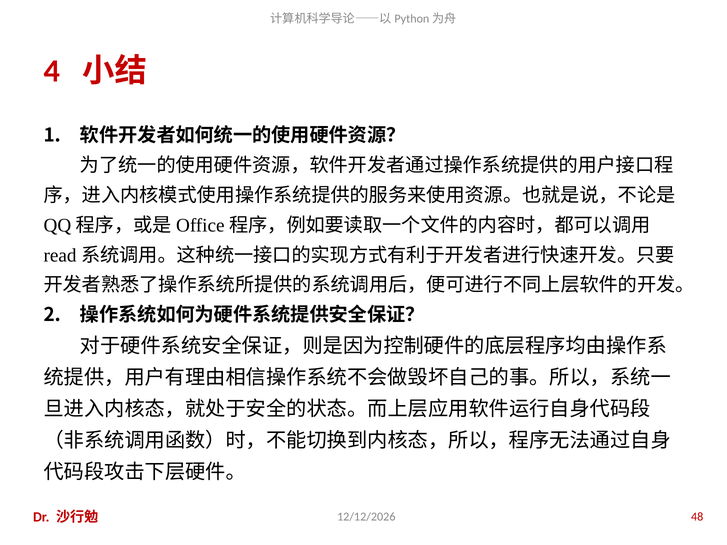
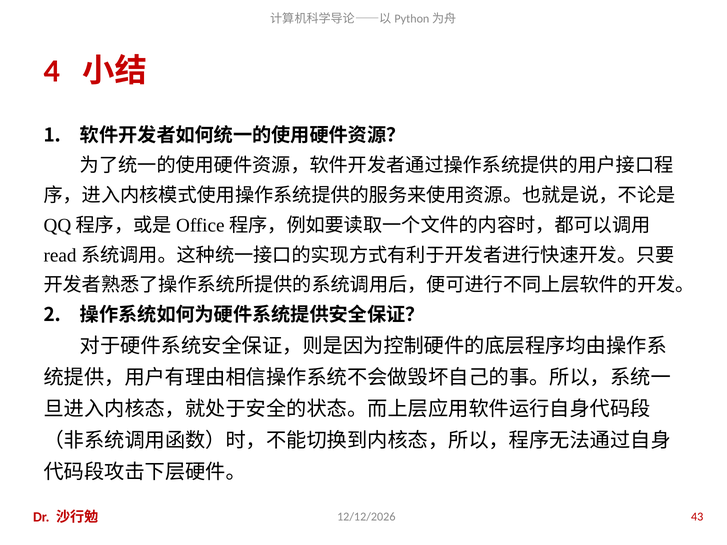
48: 48 -> 43 (697, 517)
